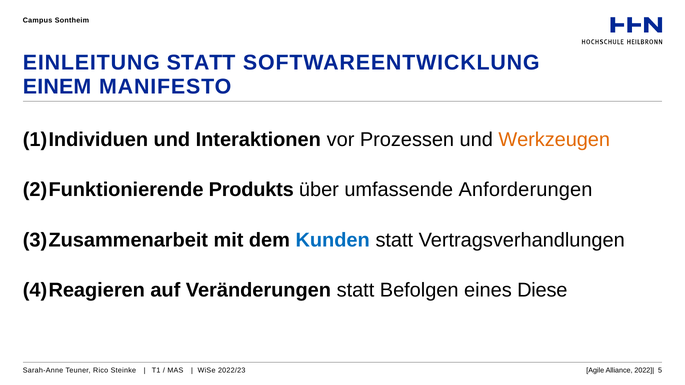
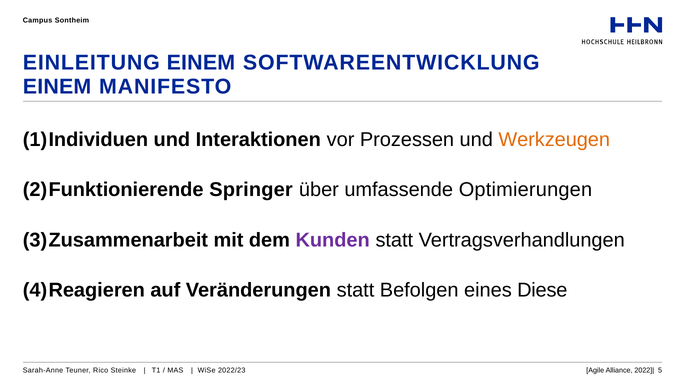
EINLEITUNG STATT: STATT -> EINEM (201, 63)
Produkts: Produkts -> Springer (251, 190)
Anforderungen: Anforderungen -> Optimierungen (525, 190)
Kunden colour: blue -> purple (333, 240)
